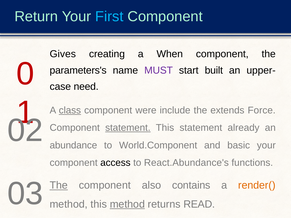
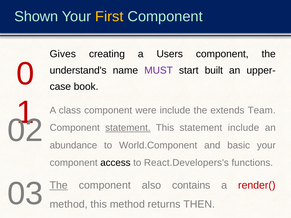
Return: Return -> Shown (36, 16)
First colour: light blue -> yellow (109, 16)
When: When -> Users (170, 54)
parameters's: parameters's -> understand's (78, 70)
need: need -> book (86, 87)
class underline: present -> none (70, 110)
Force: Force -> Team (262, 110)
statement already: already -> include (243, 128)
React.Abundance's: React.Abundance's -> React.Developers's (186, 163)
render( colour: orange -> red (257, 186)
method underline: present -> none (127, 204)
READ: READ -> THEN (199, 204)
